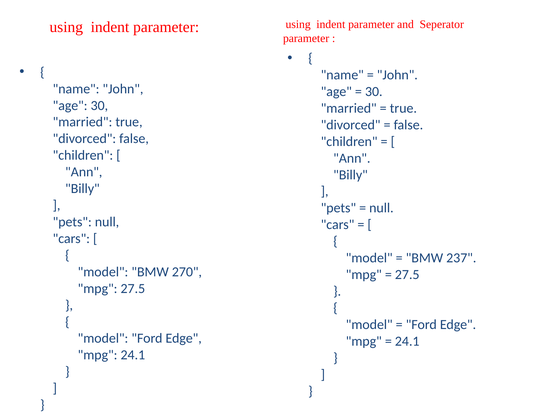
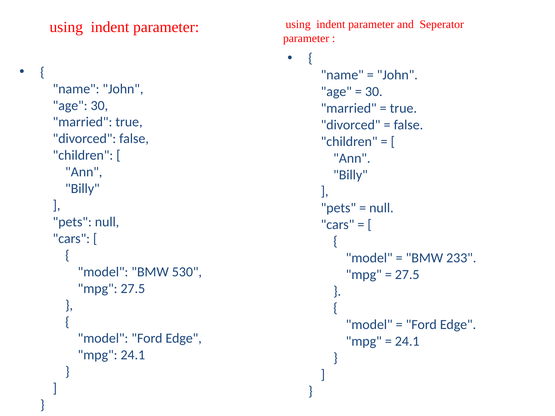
237: 237 -> 233 (461, 258)
270: 270 -> 530 (187, 272)
